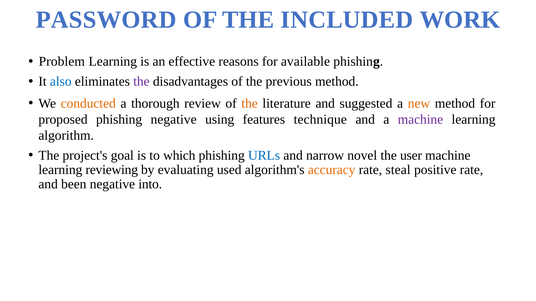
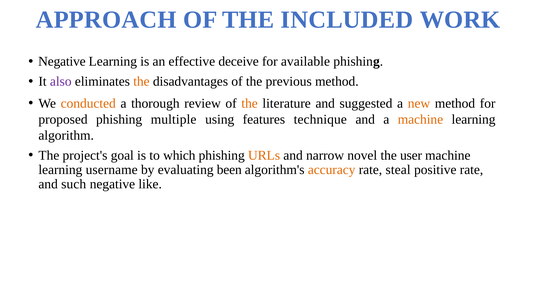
PASSWORD: PASSWORD -> APPROACH (106, 20)
Problem: Problem -> Negative (62, 62)
reasons: reasons -> deceive (239, 62)
also colour: blue -> purple (61, 82)
the colour: purple -> orange (141, 82)
phishing negative: negative -> multiple (174, 120)
machine colour: purple -> orange (420, 120)
URLs colour: blue -> orange (264, 156)
reviewing: reviewing -> username (112, 170)
used: used -> been (229, 170)
been: been -> such (74, 184)
into: into -> like (150, 184)
